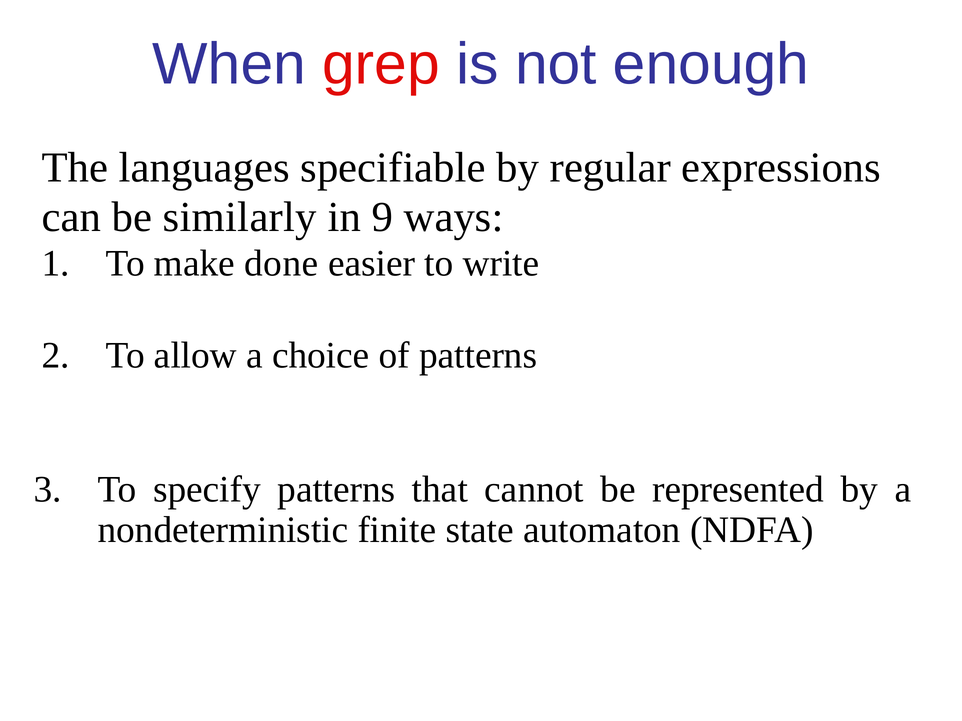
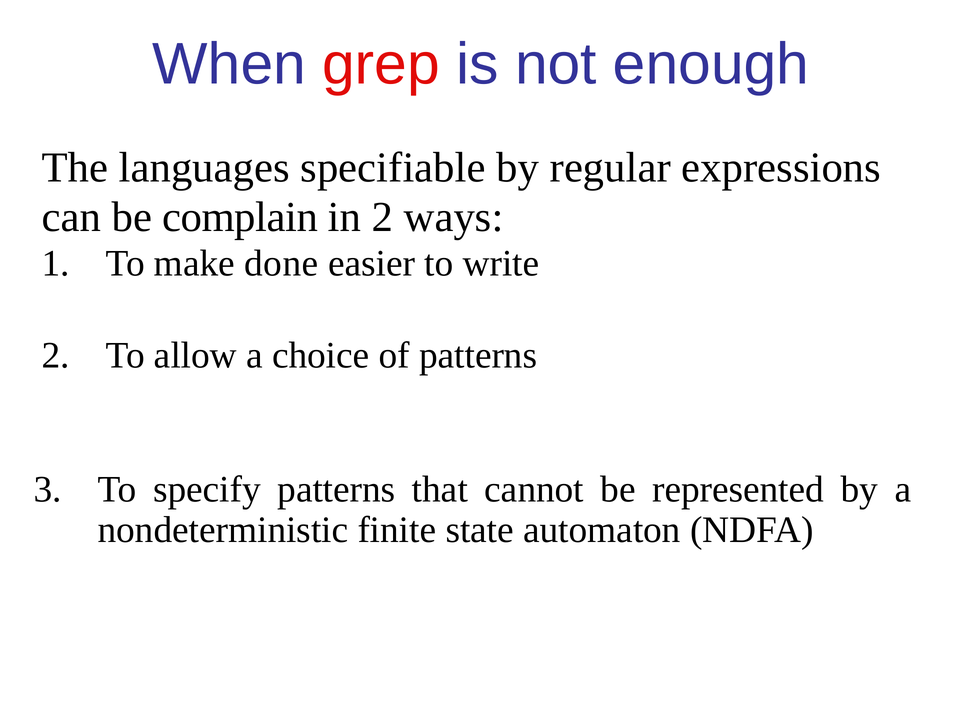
similarly: similarly -> complain (240, 217)
in 9: 9 -> 2 (382, 217)
